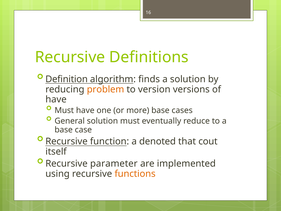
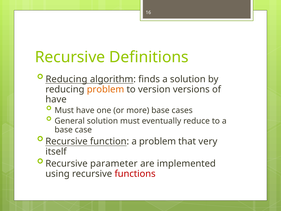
Definition: Definition -> Reducing (66, 79)
a denoted: denoted -> problem (158, 141)
cout: cout -> very (208, 141)
functions colour: orange -> red (135, 174)
